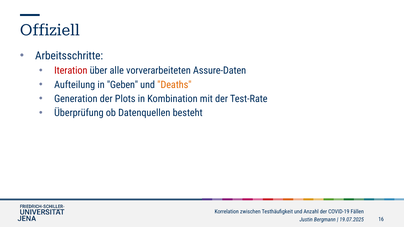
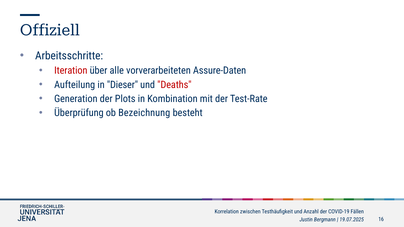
Geben: Geben -> Dieser (122, 85)
Deaths colour: orange -> red (174, 85)
Datenquellen: Datenquellen -> Bezeichnung (144, 113)
